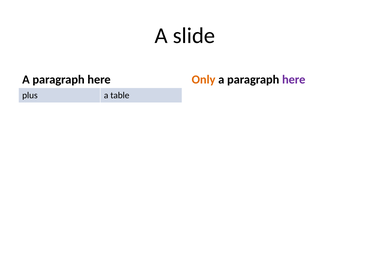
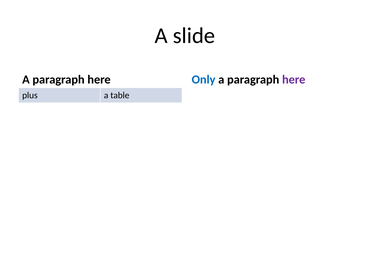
Only colour: orange -> blue (204, 80)
